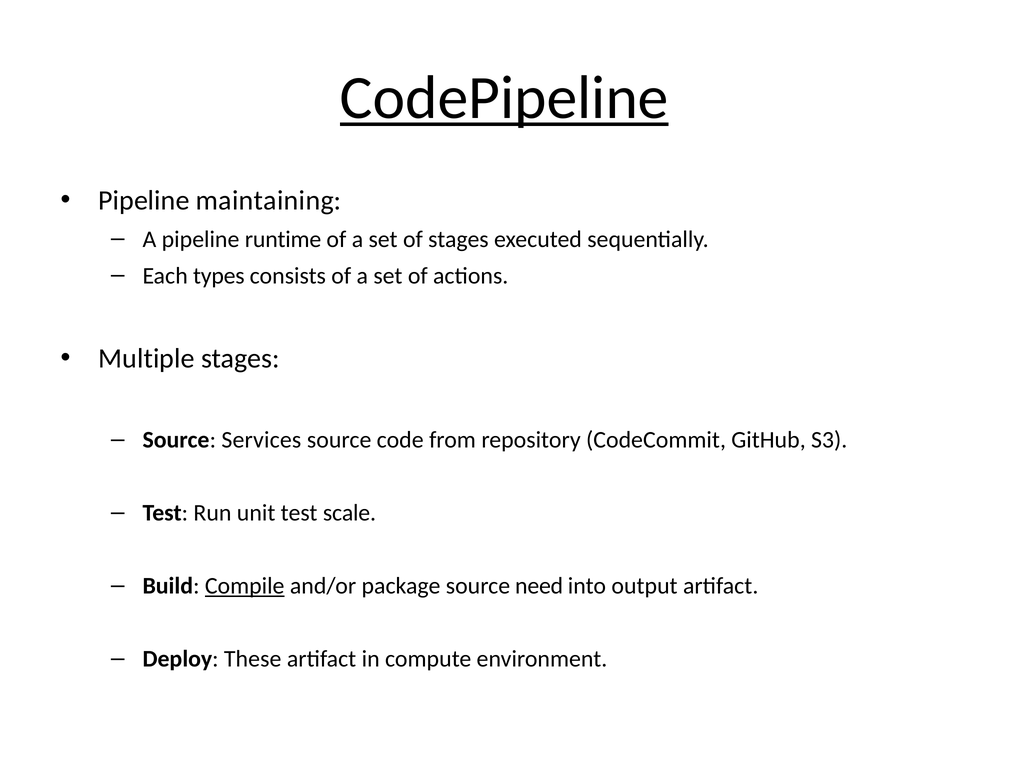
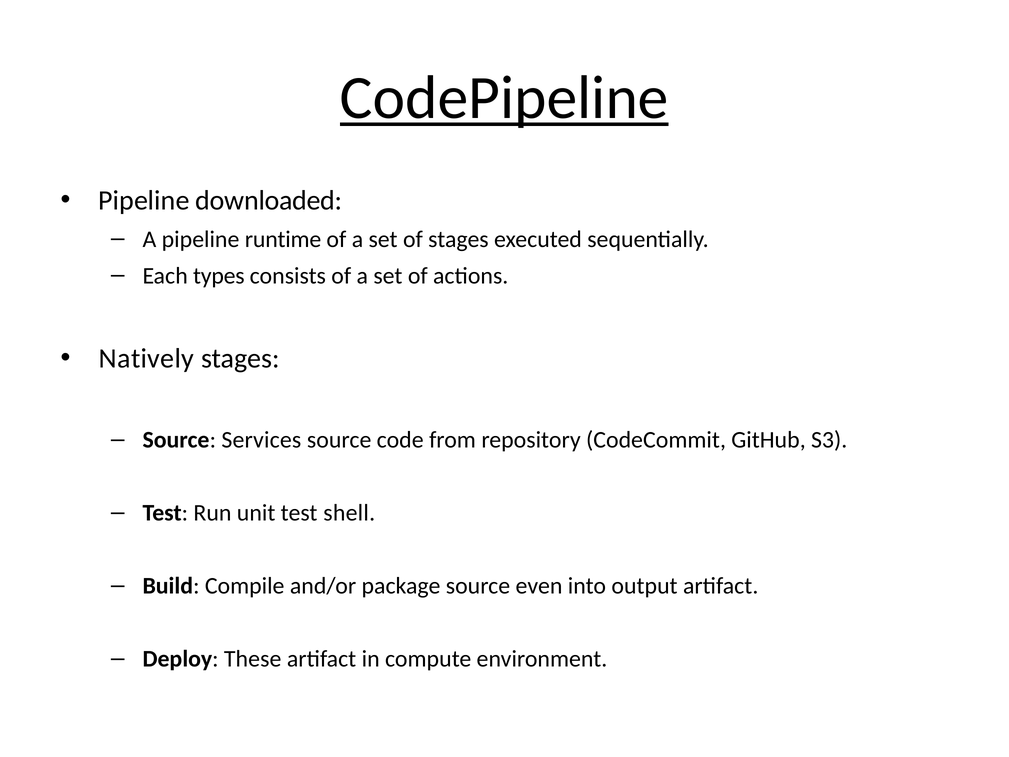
maintaining: maintaining -> downloaded (269, 200)
Multiple: Multiple -> Natively (146, 359)
scale: scale -> shell (349, 513)
Compile underline: present -> none (245, 586)
need: need -> even (539, 586)
